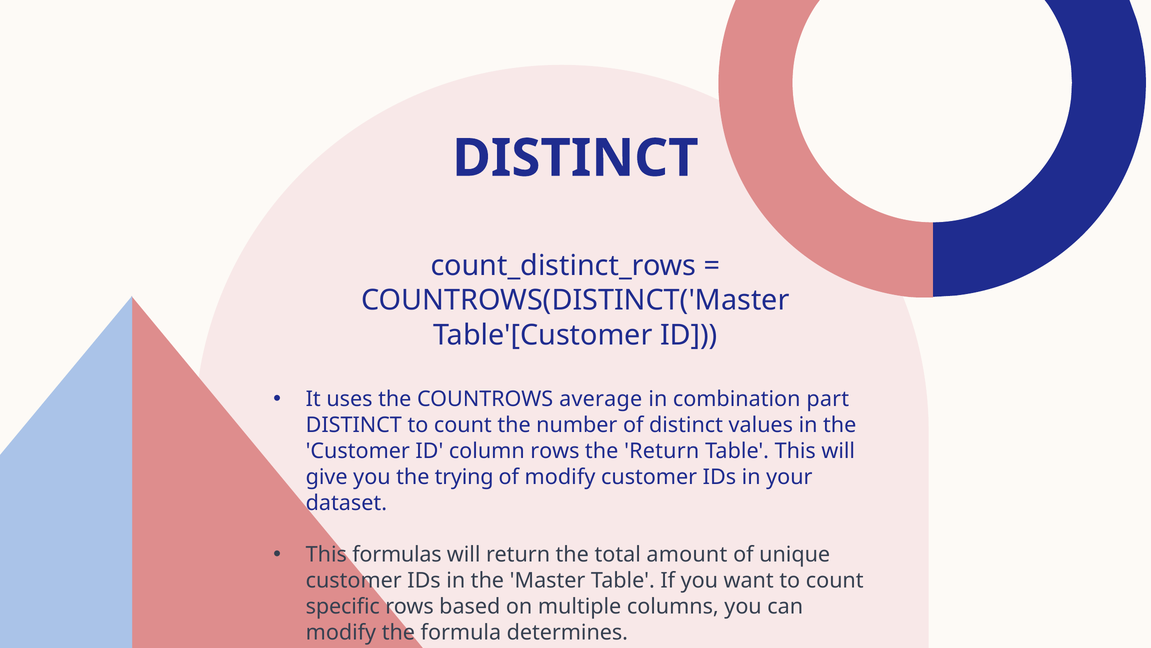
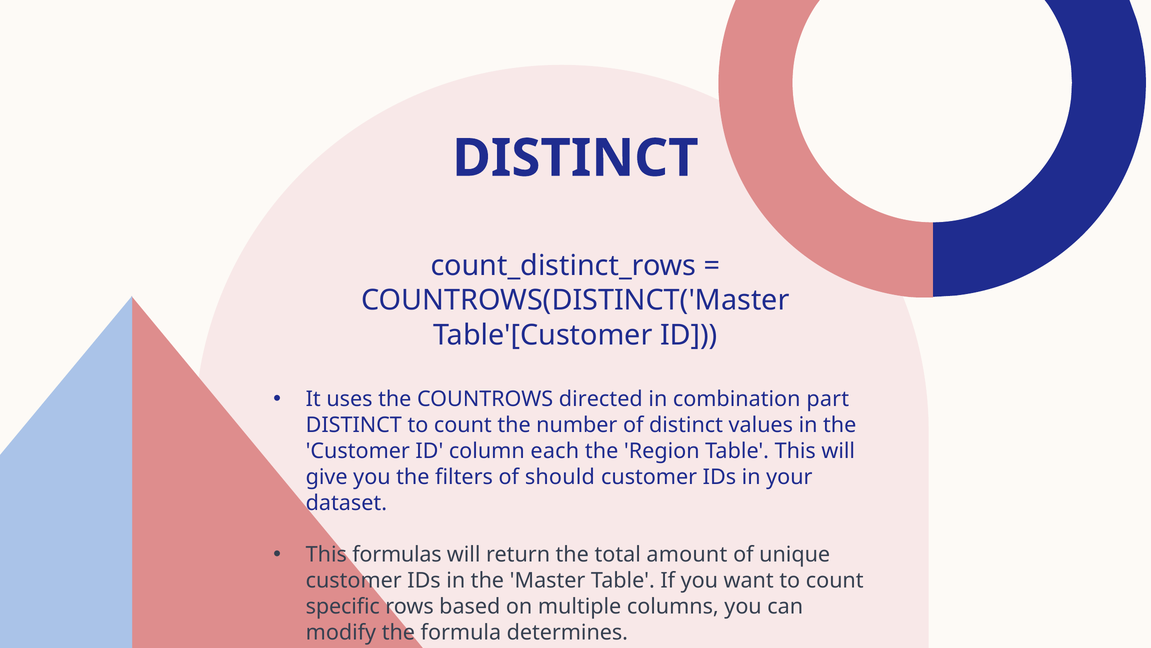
average: average -> directed (601, 399)
column rows: rows -> each (555, 451)
the Return: Return -> Region (662, 451)
trying: trying -> filters (464, 477)
of modify: modify -> should (560, 477)
